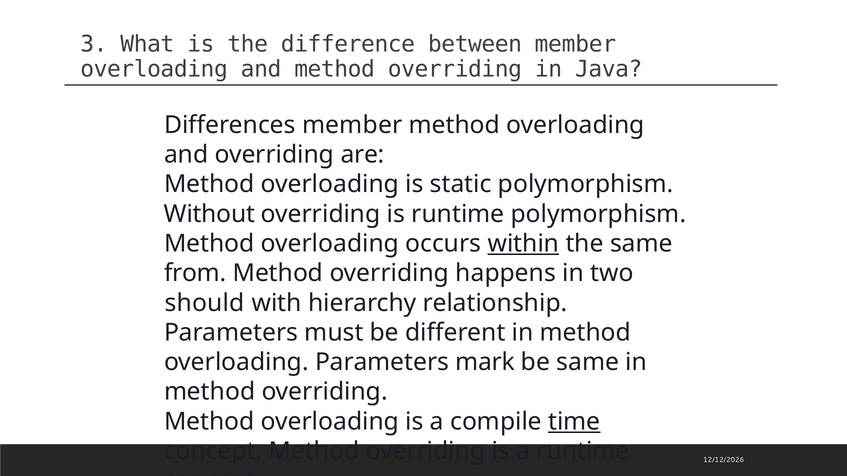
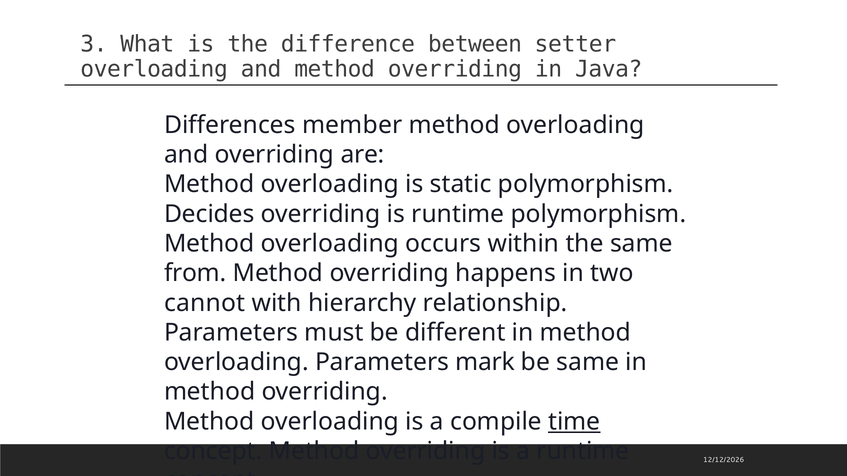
between member: member -> setter (575, 44)
Without: Without -> Decides (209, 214)
within underline: present -> none (523, 244)
should: should -> cannot (205, 303)
